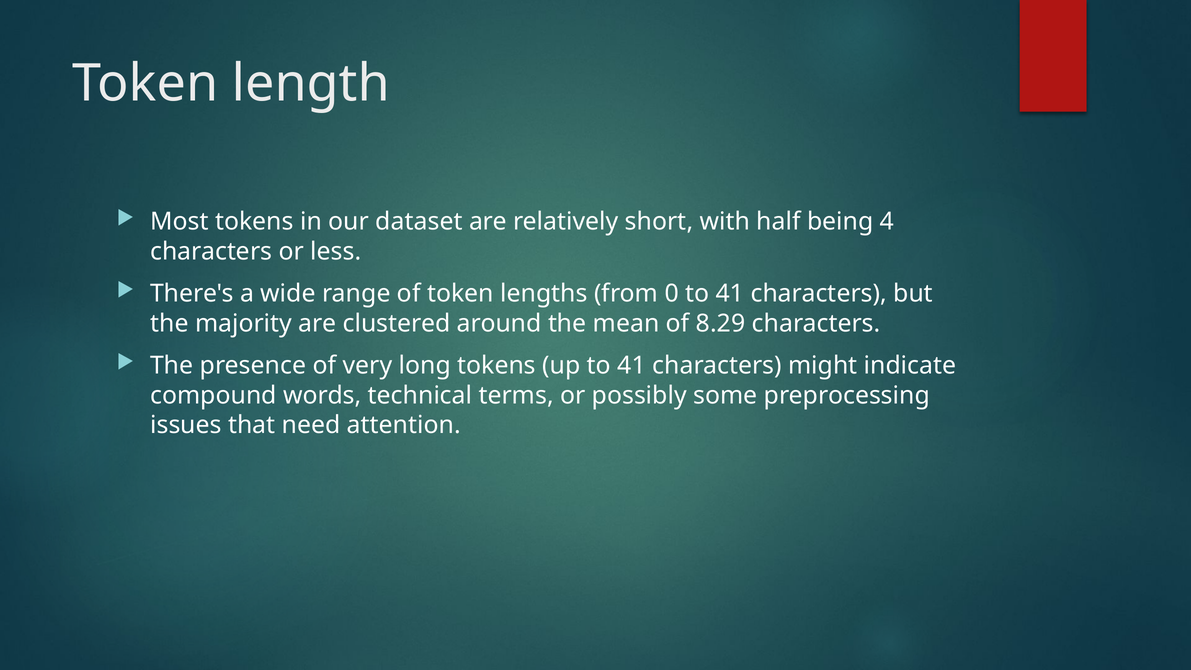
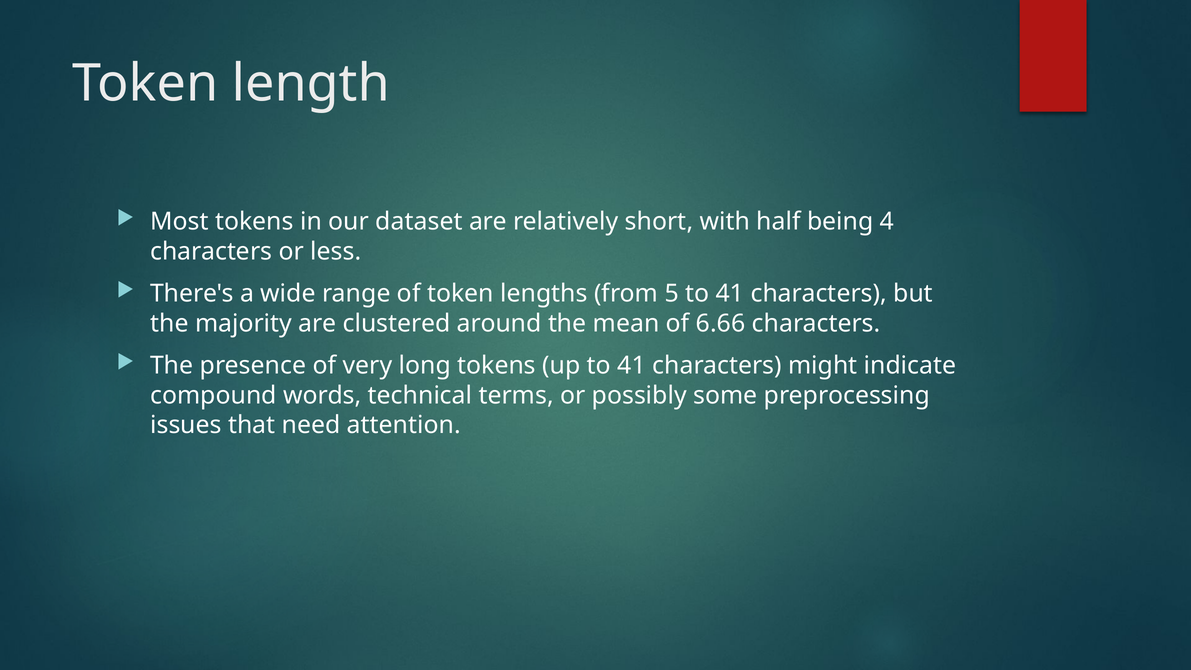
0: 0 -> 5 (672, 294)
8.29: 8.29 -> 6.66 (721, 323)
